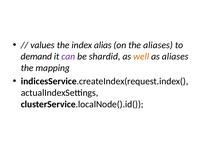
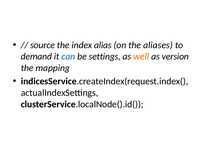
values: values -> source (43, 45)
can colour: purple -> blue (68, 56)
shardid: shardid -> settings (105, 56)
as aliases: aliases -> version (175, 56)
